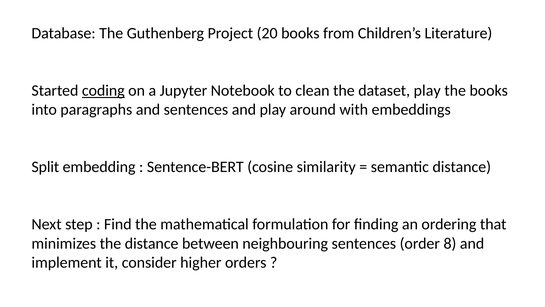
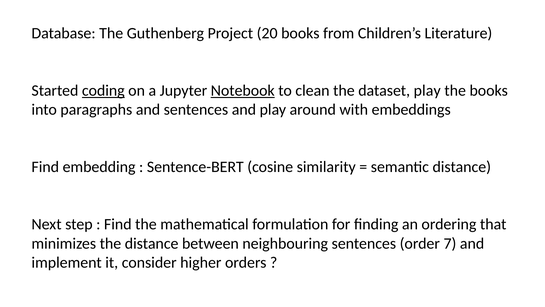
Notebook underline: none -> present (243, 90)
Split: Split -> Find (45, 167)
8: 8 -> 7 (450, 243)
